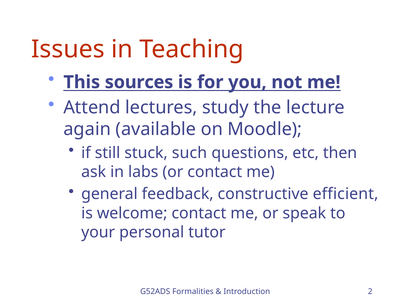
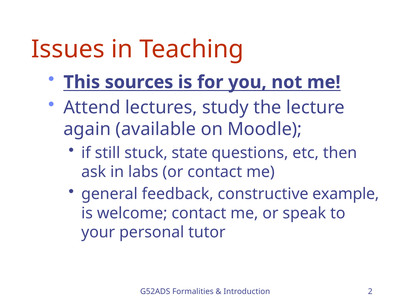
such: such -> state (190, 152)
efficient: efficient -> example (346, 194)
